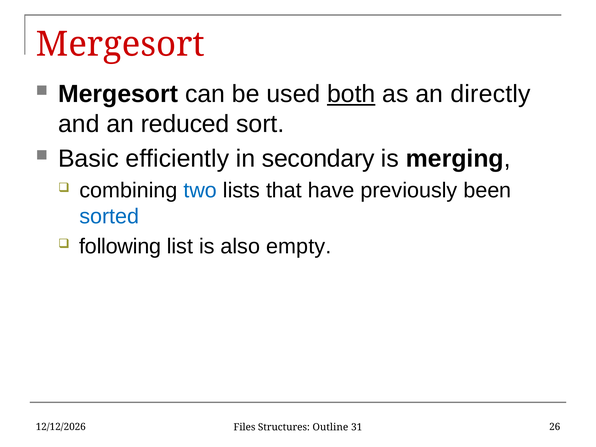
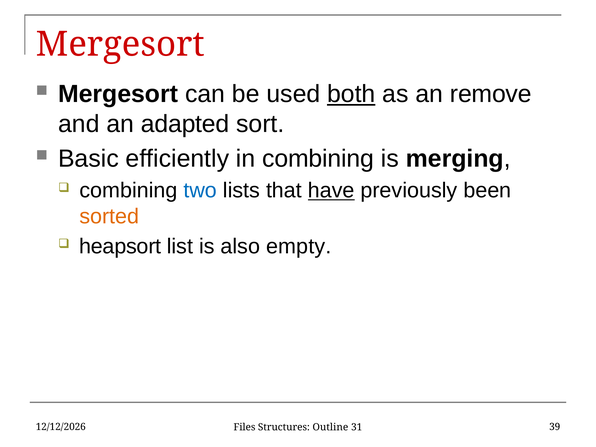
directly: directly -> remove (491, 94)
reduced: reduced -> adapted (185, 124)
in secondary: secondary -> combining (318, 159)
have underline: none -> present (331, 191)
sorted colour: blue -> orange (109, 216)
following: following -> heapsort (120, 246)
26: 26 -> 39 (555, 427)
